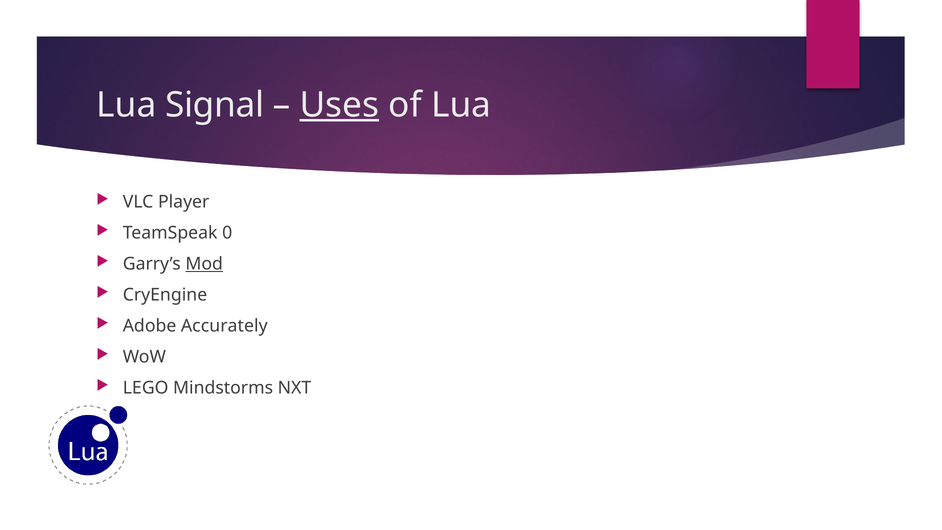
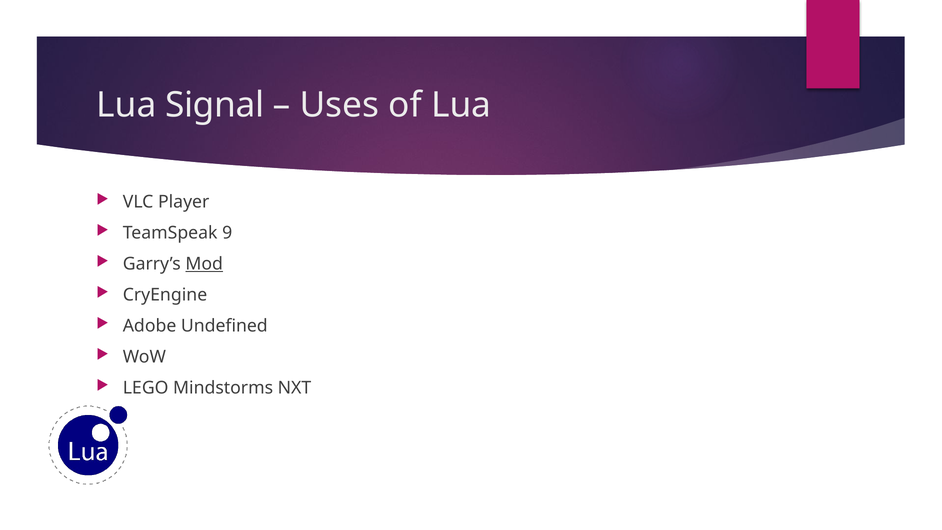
Uses underline: present -> none (339, 105)
0: 0 -> 9 (227, 233)
Accurately: Accurately -> Undefined (224, 326)
